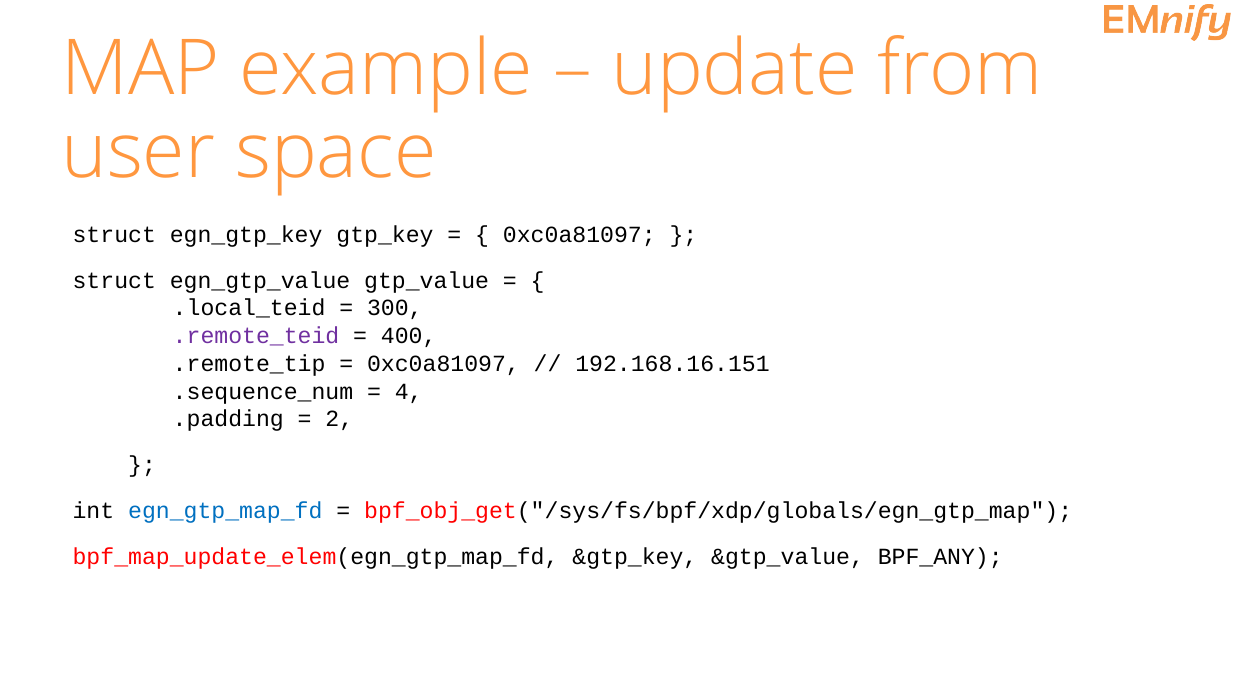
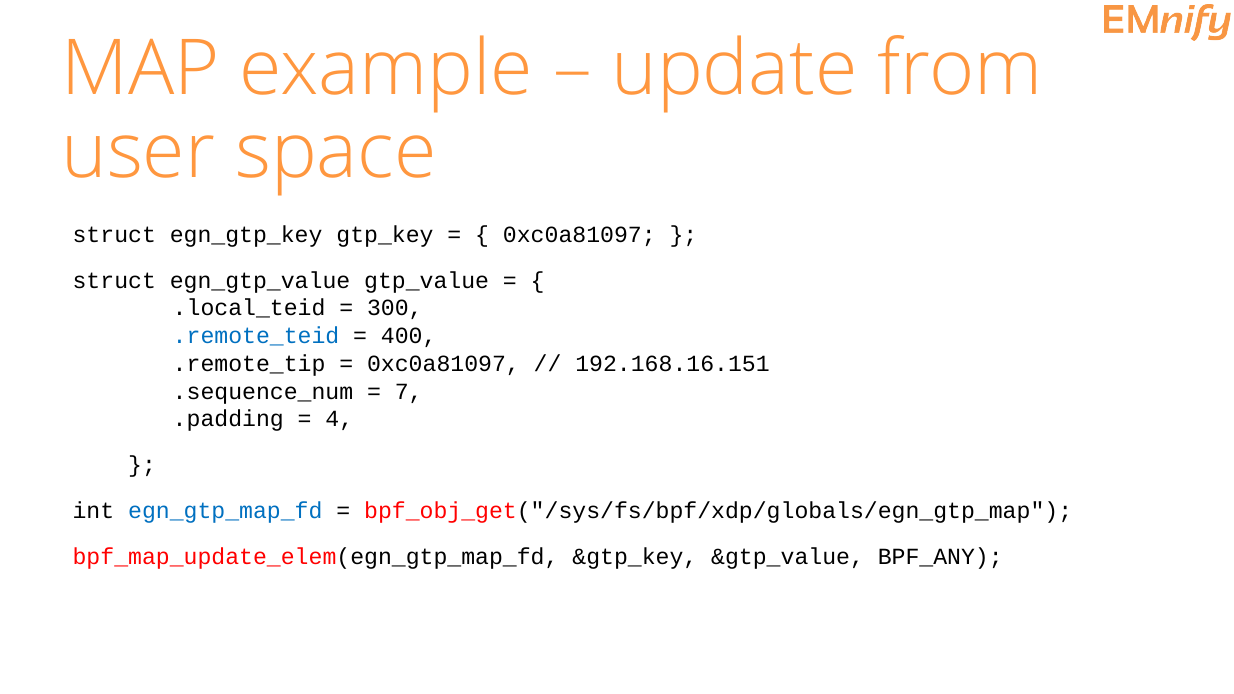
.remote_teid colour: purple -> blue (256, 336)
4: 4 -> 7 (409, 392)
2: 2 -> 4 (339, 419)
